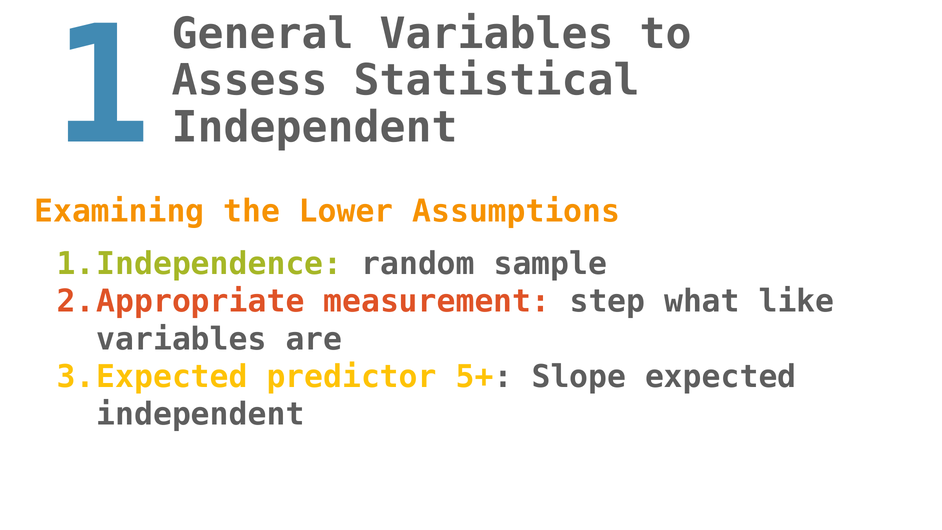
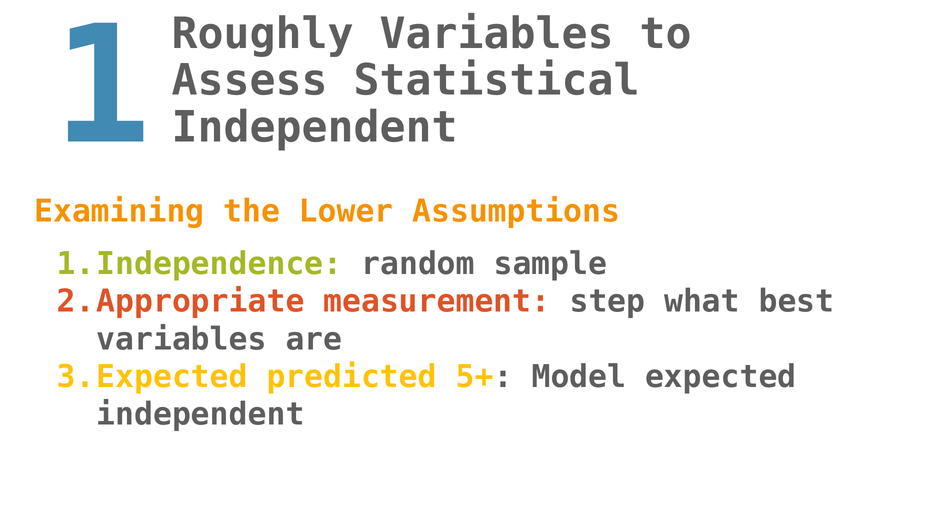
General: General -> Roughly (263, 34)
like: like -> best (796, 301)
predictor: predictor -> predicted (352, 377)
Slope: Slope -> Model (579, 377)
